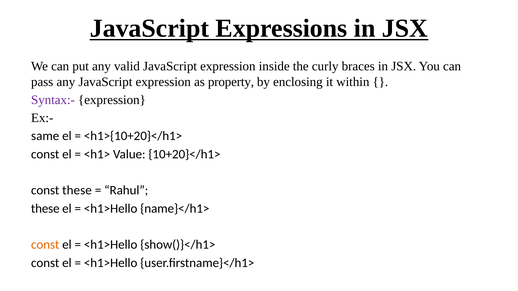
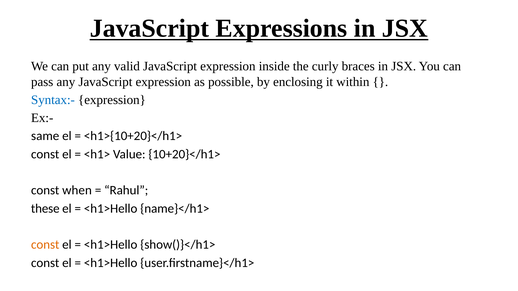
property: property -> possible (231, 82)
Syntax:- colour: purple -> blue (53, 100)
const these: these -> when (77, 191)
